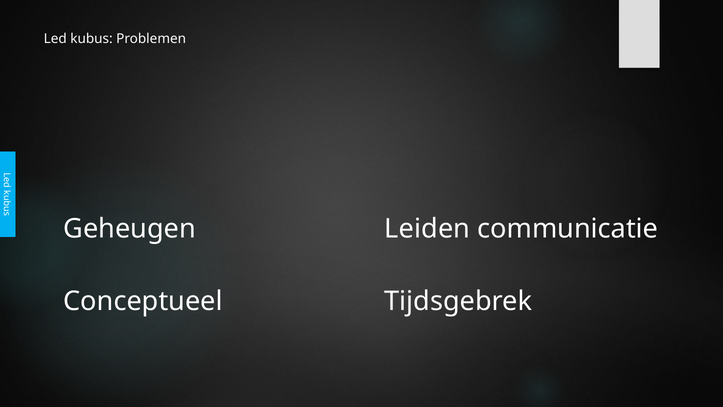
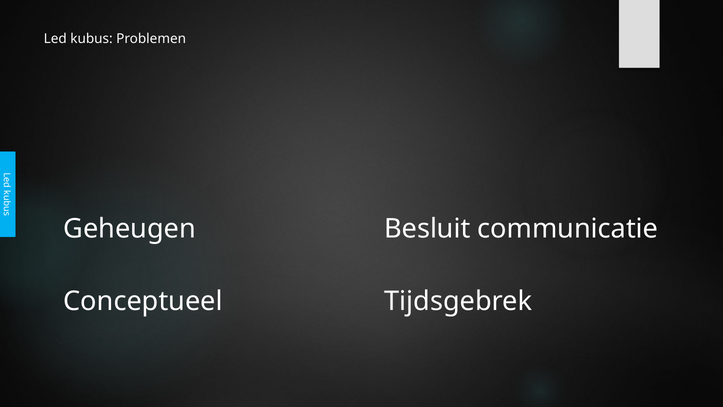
Leiden: Leiden -> Besluit (427, 228)
